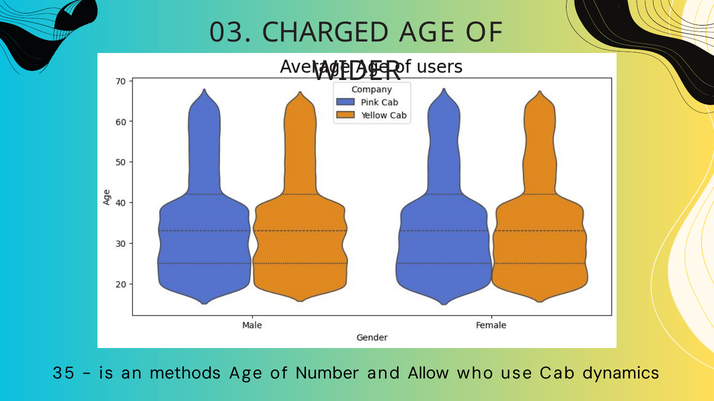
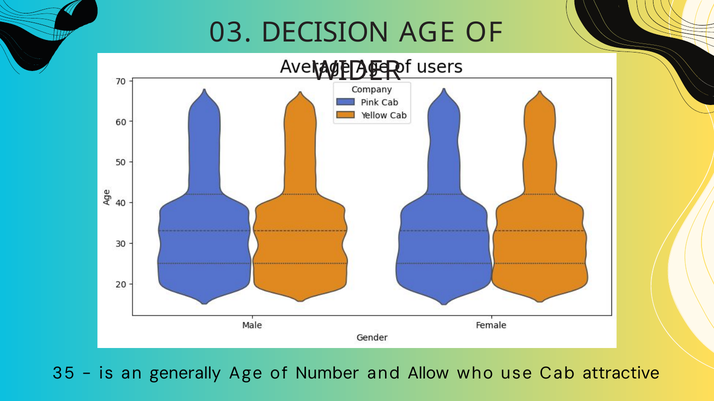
CHARGED: CHARGED -> DECISION (325, 33)
methods: methods -> generally (185, 374)
dynamics: dynamics -> attractive (621, 374)
